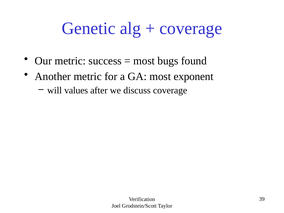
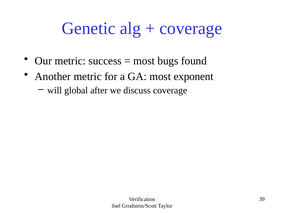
values: values -> global (76, 90)
